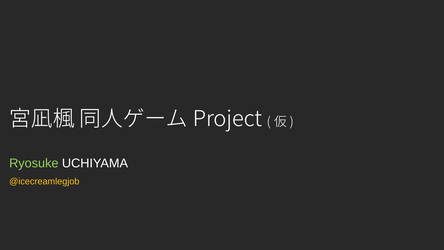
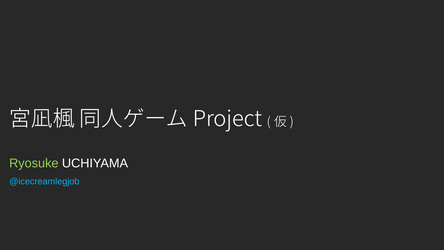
@icecreamlegjob colour: yellow -> light blue (44, 182)
